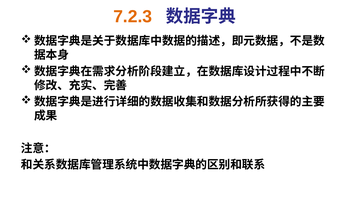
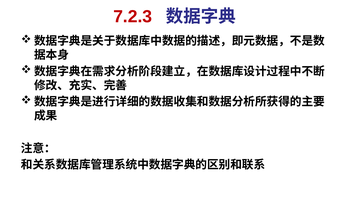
7.2.3 colour: orange -> red (133, 16)
